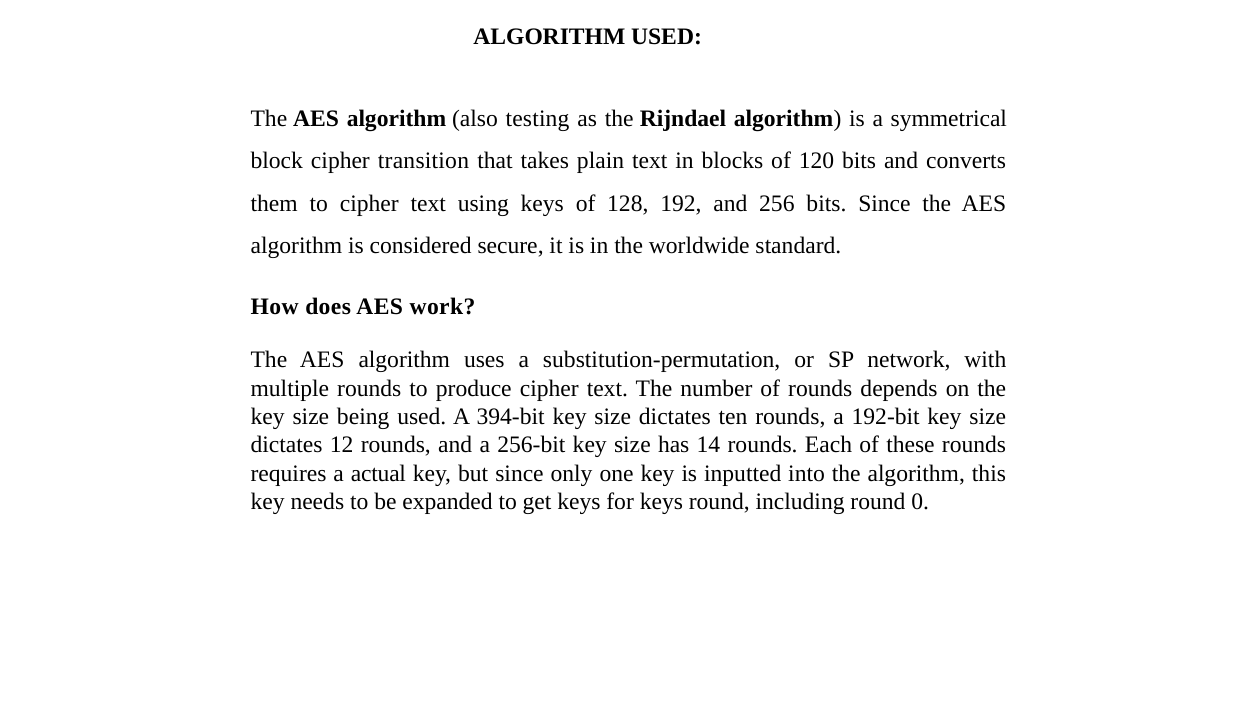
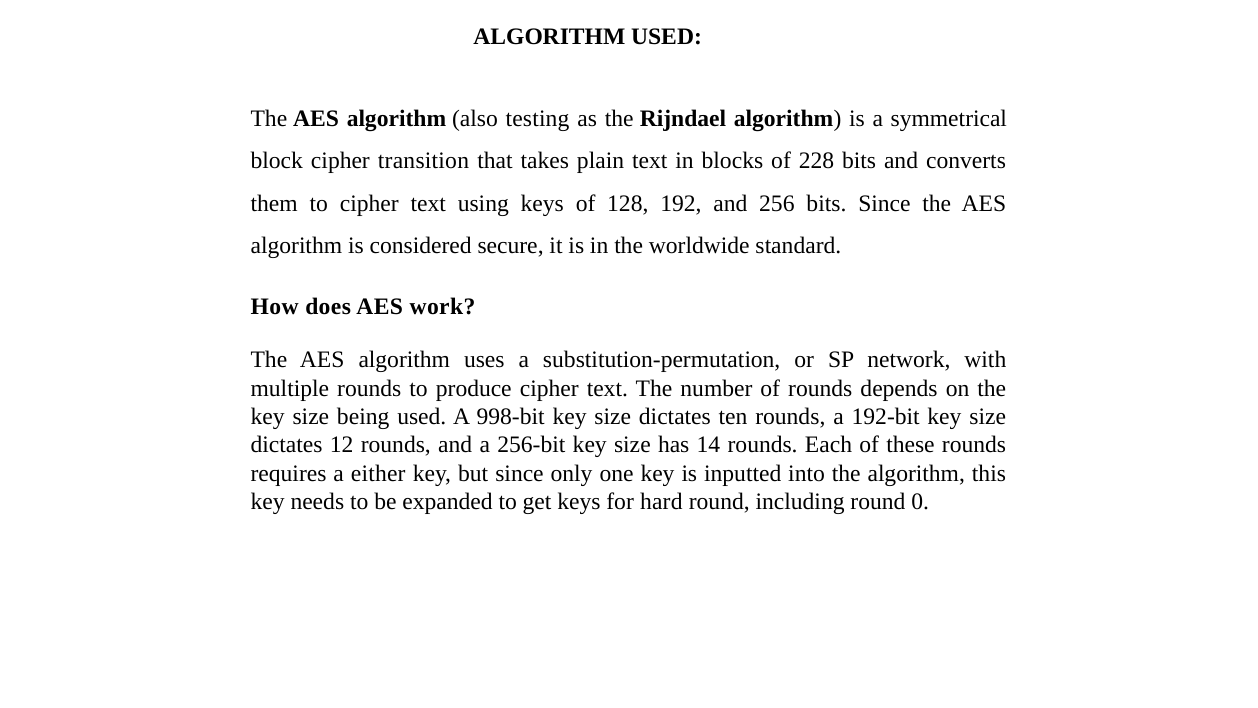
120: 120 -> 228 (816, 161)
394-bit: 394-bit -> 998-bit (511, 417)
actual: actual -> either (378, 473)
for keys: keys -> hard (661, 502)
